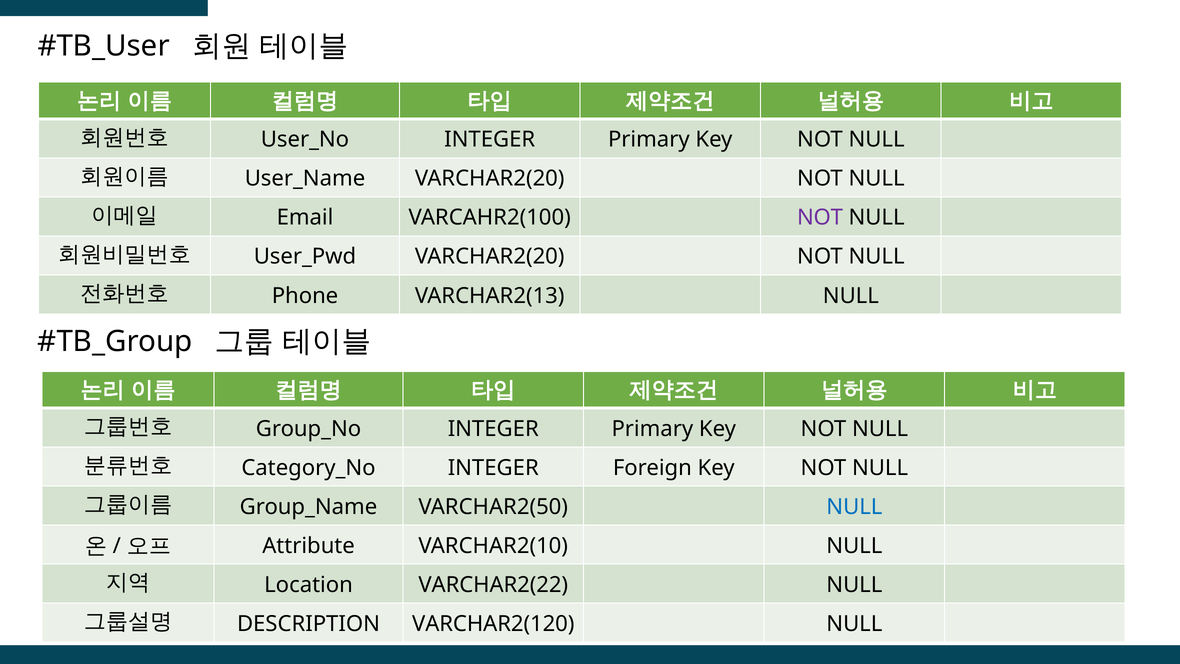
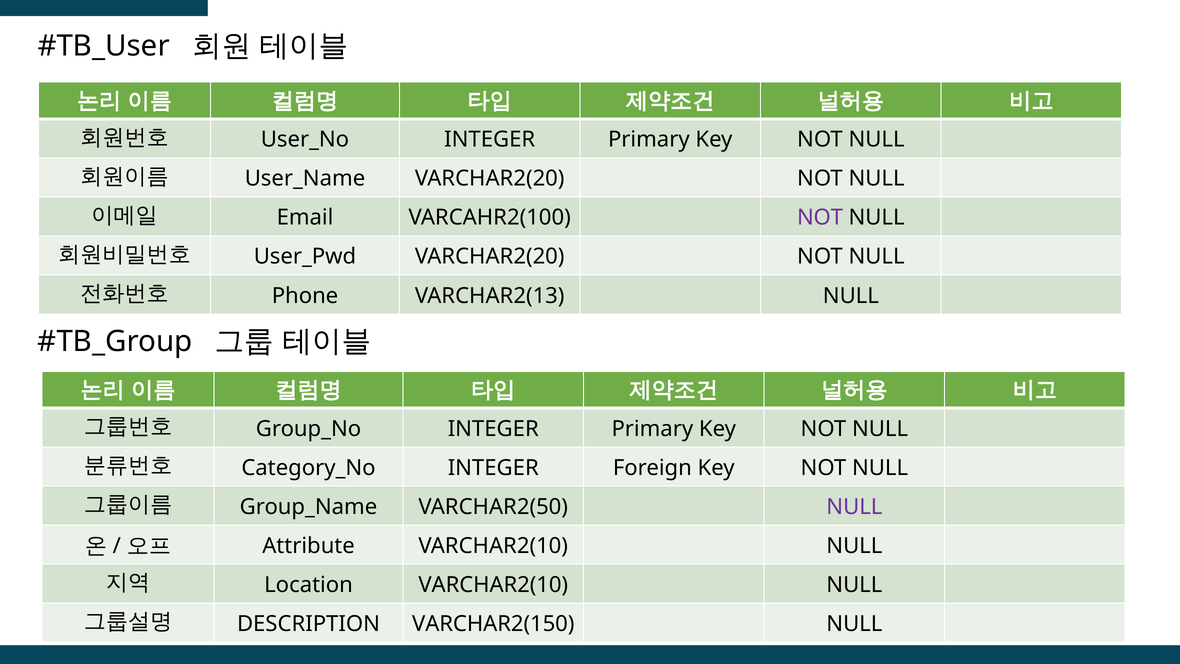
NULL colour: blue -> purple (854, 507)
Location VARCHAR2(22: VARCHAR2(22 -> VARCHAR2(10 (493, 585)
VARCHAR2(120: VARCHAR2(120 -> VARCHAR2(150 (493, 624)
